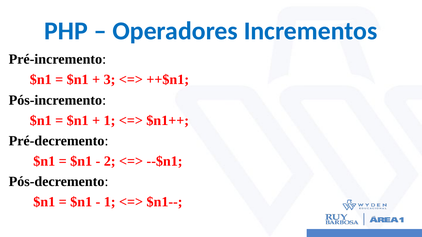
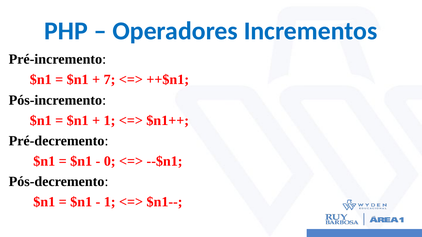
3: 3 -> 7 (110, 80)
2: 2 -> 0 (110, 161)
